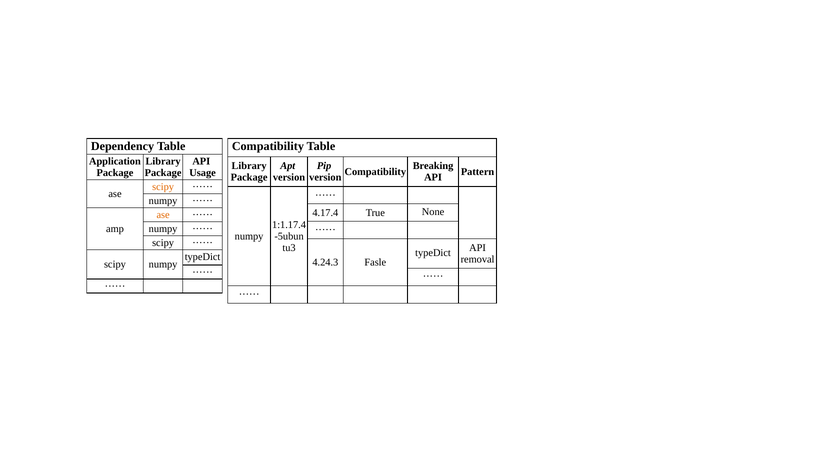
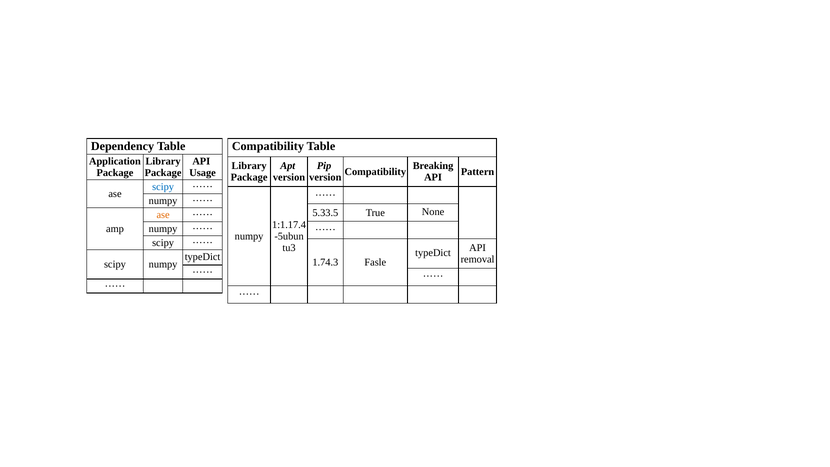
scipy colour: orange -> blue (163, 187)
4.17.4: 4.17.4 -> 5.33.5 (325, 213)
4.24.3: 4.24.3 -> 1.74.3 (325, 262)
